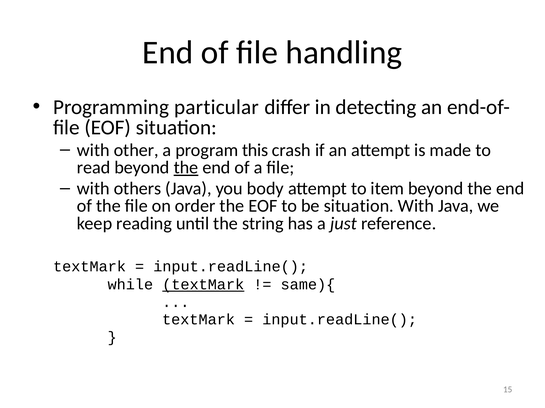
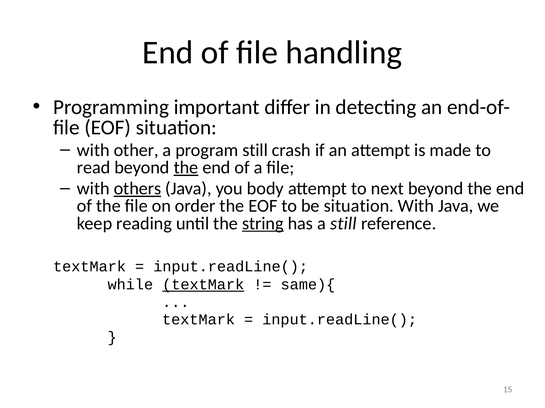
particular: particular -> important (217, 107)
program this: this -> still (255, 150)
others underline: none -> present (137, 189)
item: item -> next (387, 189)
string underline: none -> present (263, 224)
a just: just -> still (344, 224)
